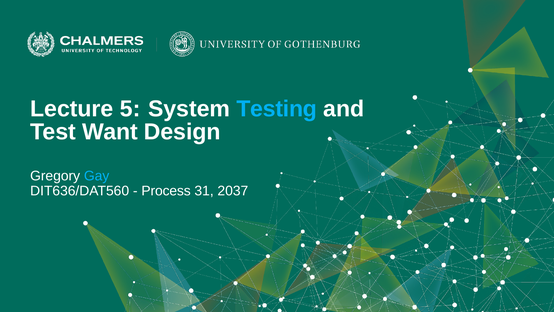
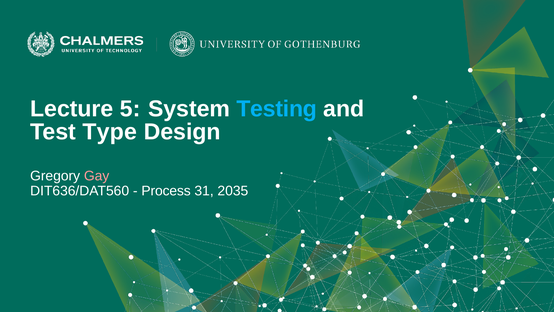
Want: Want -> Type (110, 132)
Gay colour: light blue -> pink (97, 176)
2037: 2037 -> 2035 (233, 191)
